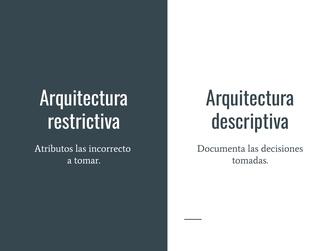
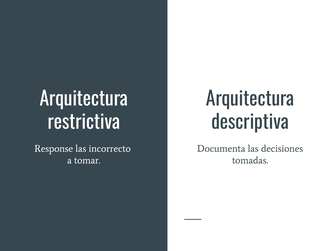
Atributos: Atributos -> Response (54, 149)
